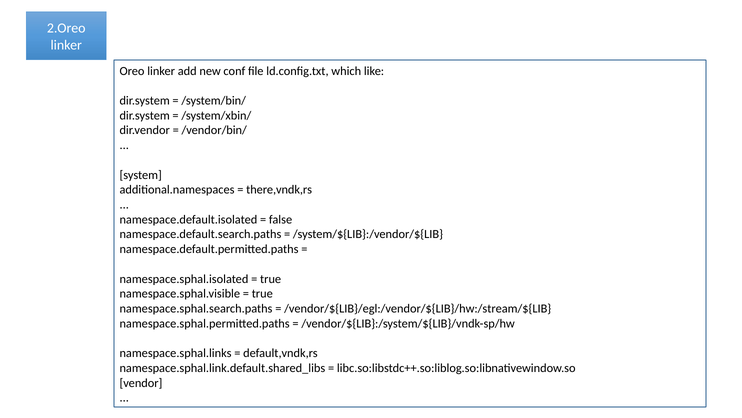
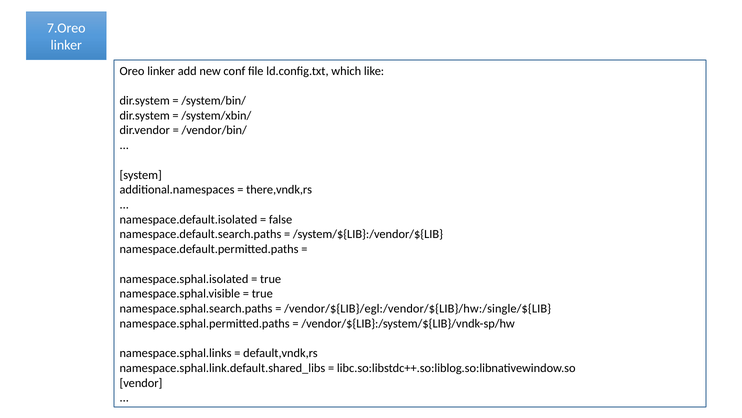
2.Oreo: 2.Oreo -> 7.Oreo (66, 28)
/vendor/${LIB}/egl:/vendor/${LIB}/hw:/stream/${LIB: /vendor/${LIB}/egl:/vendor/${LIB}/hw:/stream/${LIB -> /vendor/${LIB}/egl:/vendor/${LIB}/hw:/single/${LIB (418, 308)
